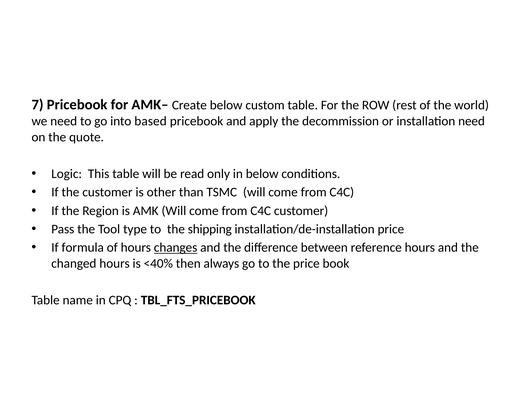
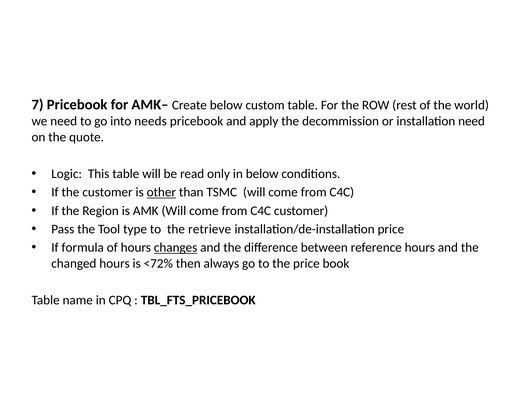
based: based -> needs (151, 121)
other underline: none -> present (161, 192)
shipping: shipping -> retrieve (210, 229)
<40%: <40% -> <72% (158, 263)
